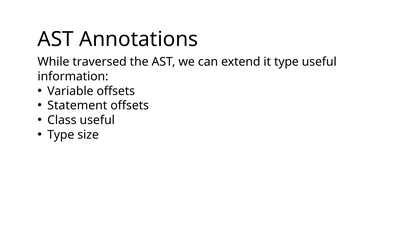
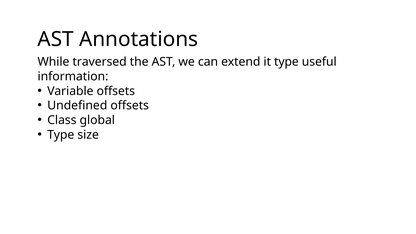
Statement: Statement -> Undefined (77, 106)
Class useful: useful -> global (97, 120)
